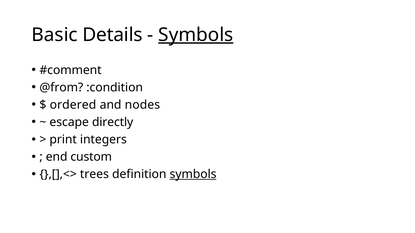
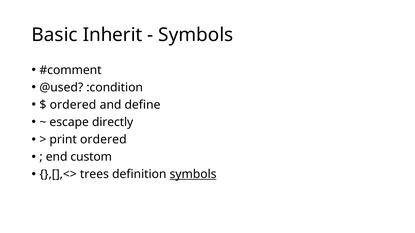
Details: Details -> Inherit (113, 35)
Symbols underline: present -> none (196, 35)
@from: @from -> @used (61, 88)
nodes: nodes -> define (142, 105)
print integers: integers -> ordered (103, 140)
